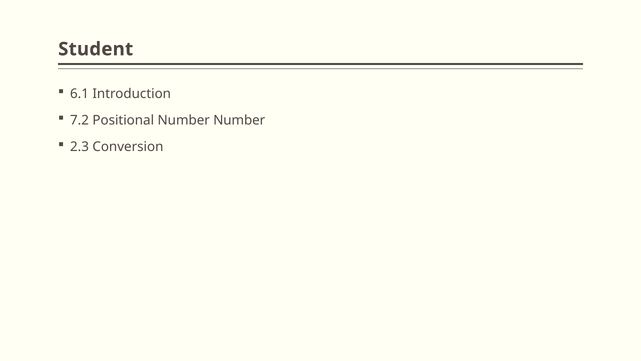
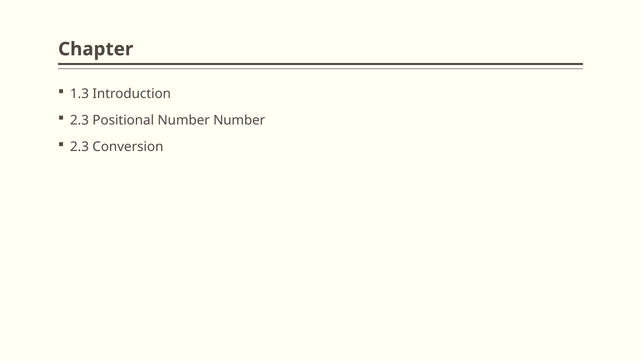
Student: Student -> Chapter (96, 49)
6.1: 6.1 -> 1.3 (80, 94)
7.2: 7.2 -> 2.3 (80, 120)
